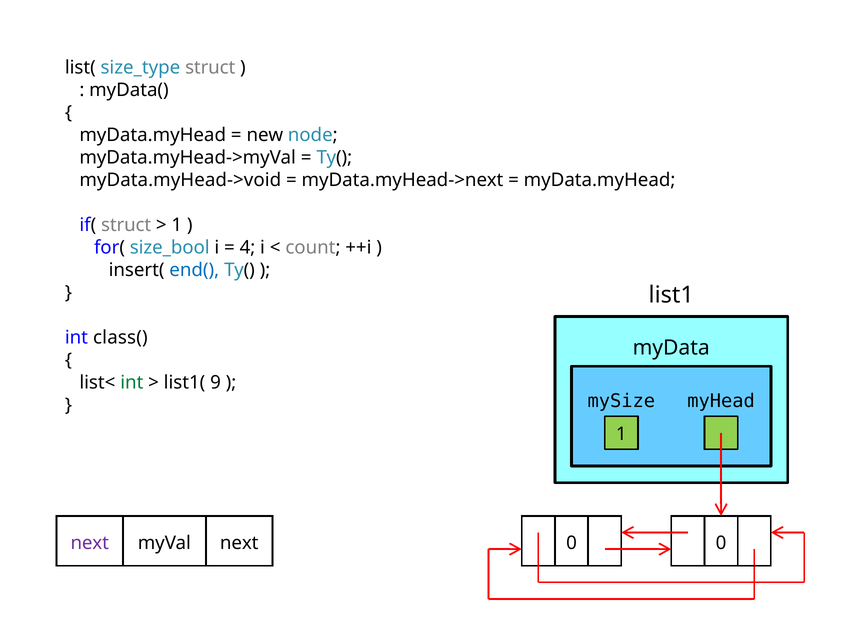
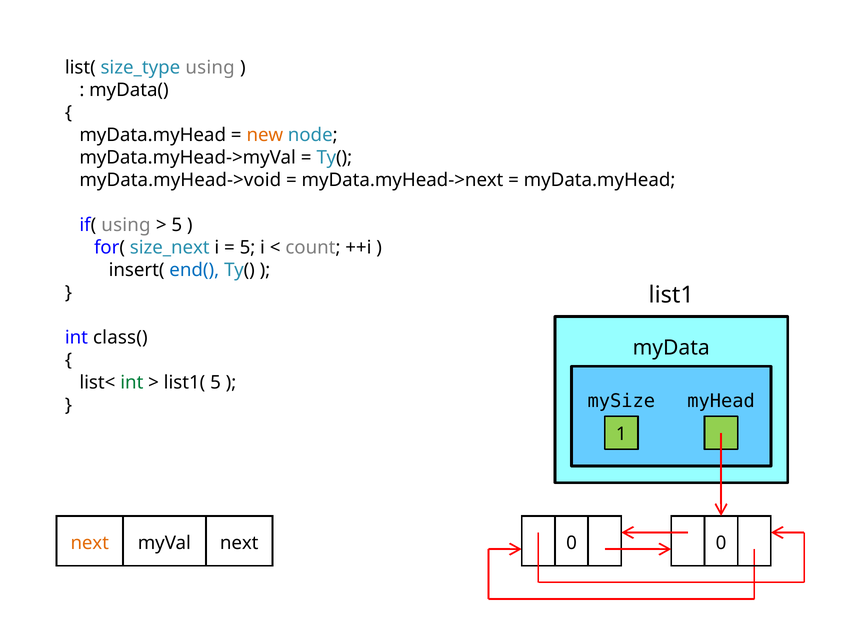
size_type struct: struct -> using (210, 67)
new colour: black -> orange (265, 135)
if( struct: struct -> using (126, 225)
1: 1 -> 5 (177, 225)
size_bool: size_bool -> size_next (170, 247)
4: 4 -> 5 (247, 247)
list1( 9: 9 -> 5 (216, 382)
next colour: purple -> orange (90, 543)
